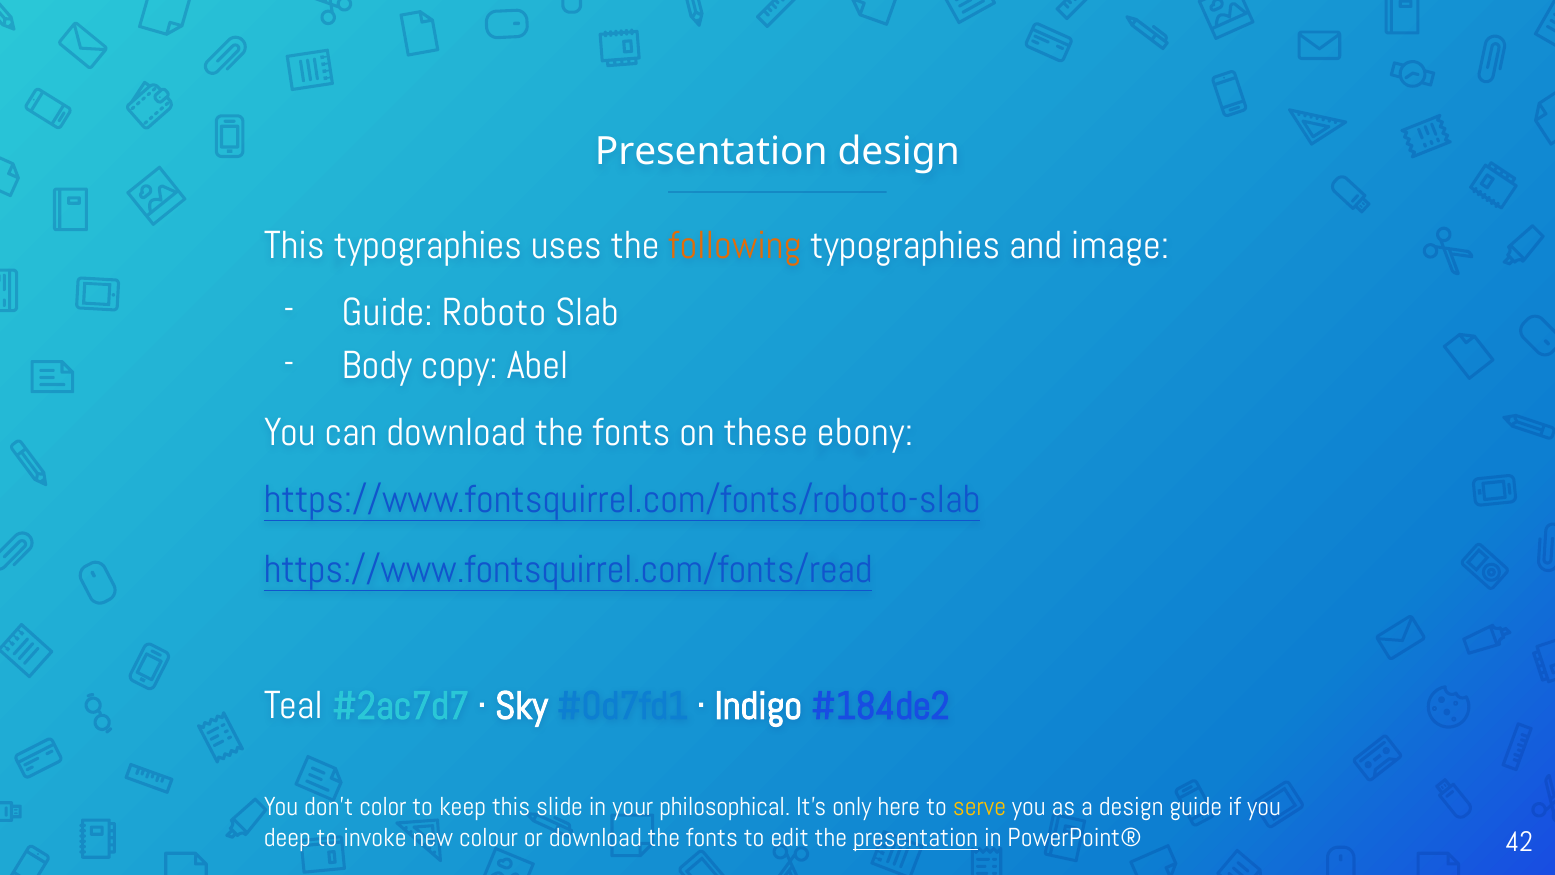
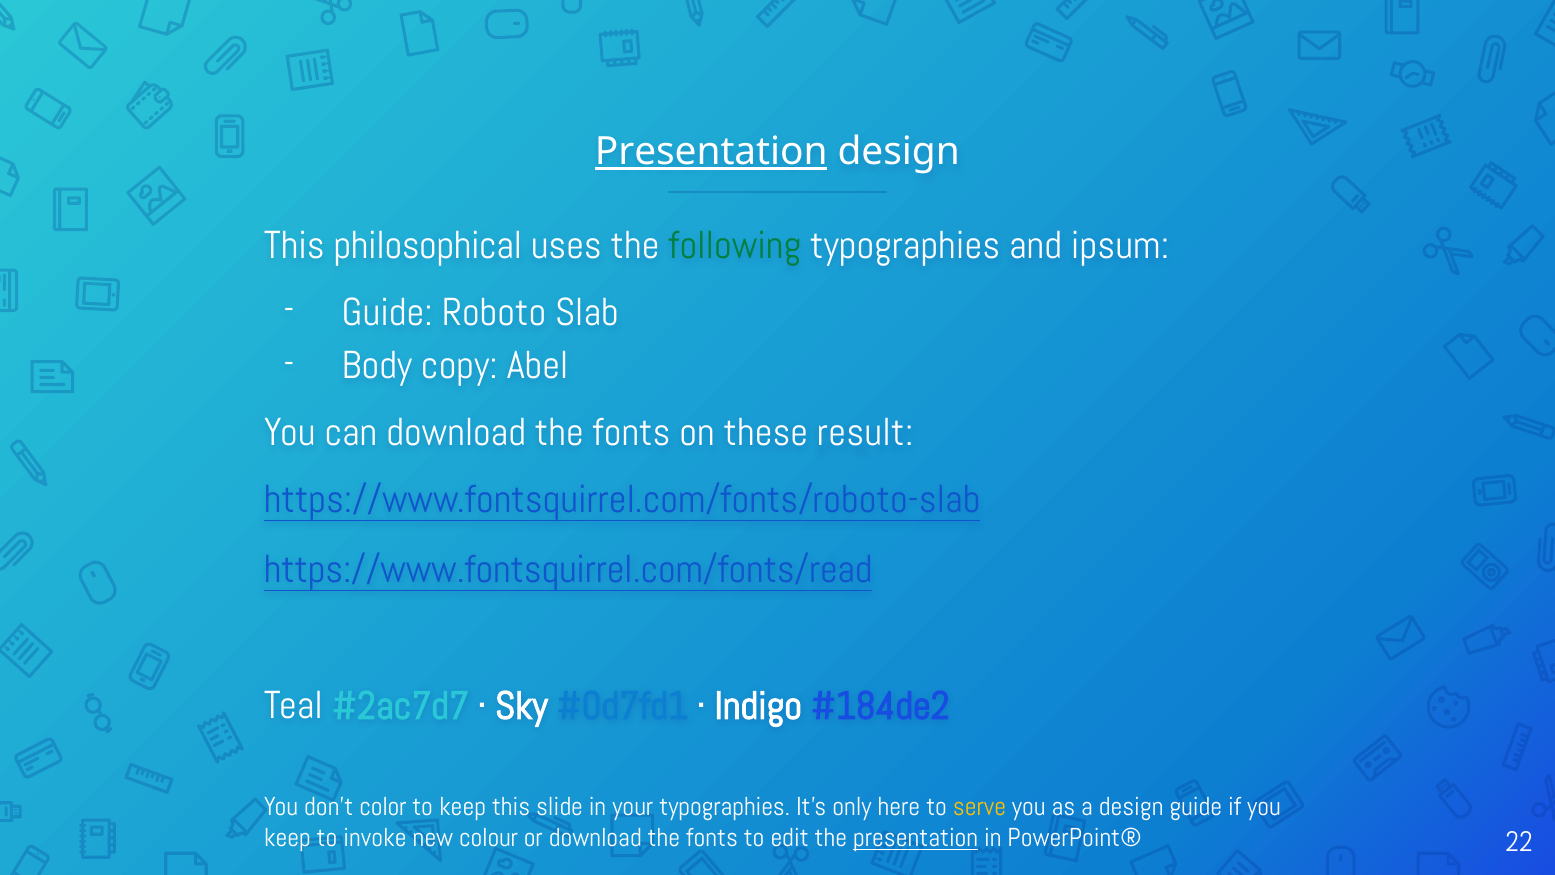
Presentation underline: none -> present (711, 152)
This typographies: typographies -> philosophical (428, 246)
following colour: orange -> green (735, 246)
image: image -> ipsum (1120, 246)
ebony: ebony -> result (865, 433)
your philosophical: philosophical -> typographies (725, 807)
deep: deep -> keep (287, 838)
42: 42 -> 22 (1519, 842)
